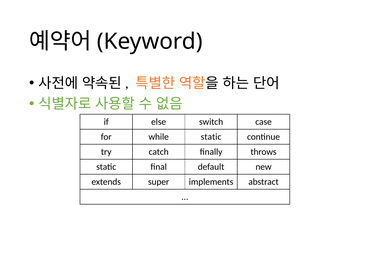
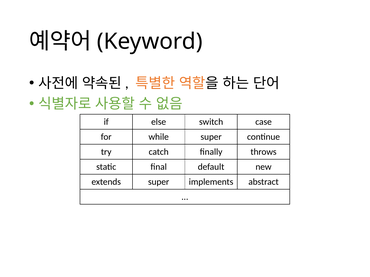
while static: static -> super (211, 137)
